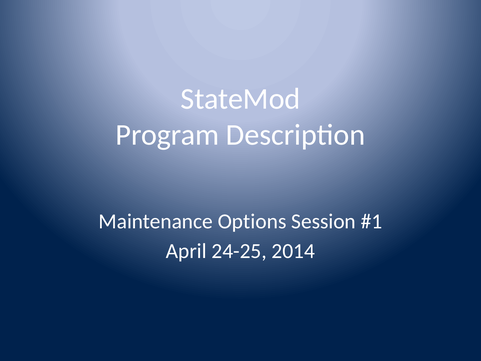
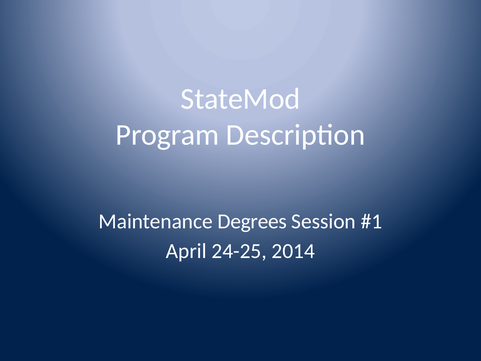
Options: Options -> Degrees (252, 221)
